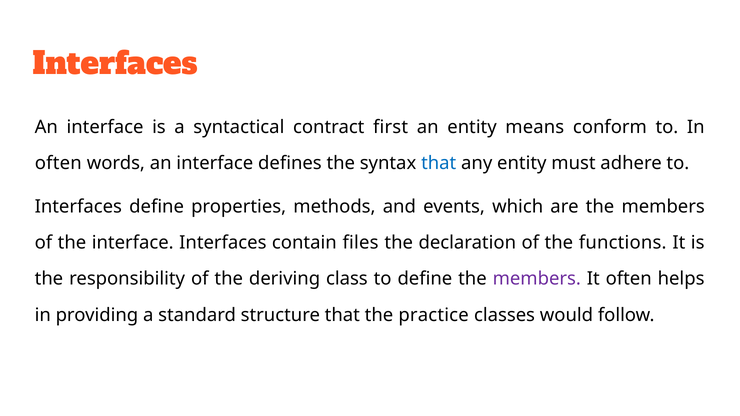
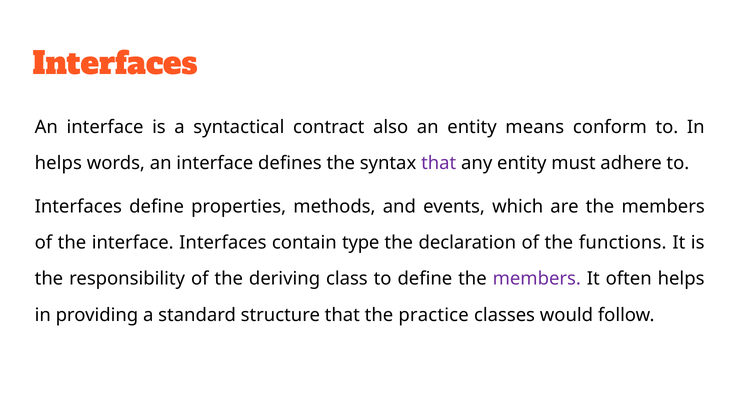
first: first -> also (391, 127)
often: often -> helps (58, 163)
that colour: blue -> purple (439, 163)
files: files -> type (361, 243)
